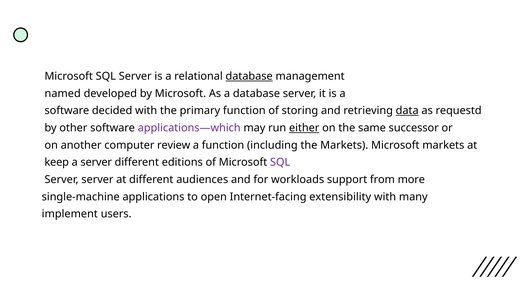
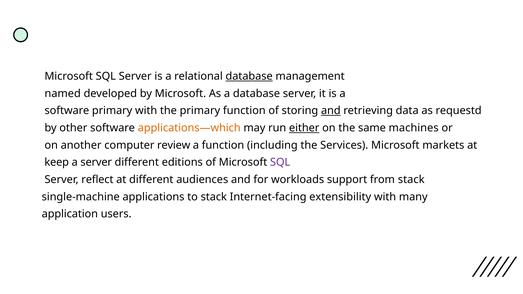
software decided: decided -> primary (112, 111)
and underline: none -> present (331, 111)
data underline: present -> none (407, 111)
applications—which colour: purple -> orange (189, 128)
successor: successor -> machines (414, 128)
the Markets: Markets -> Services (344, 145)
Server server: server -> reflect (97, 180)
from more: more -> stack (411, 180)
to open: open -> stack (214, 197)
implement: implement -> application (70, 214)
